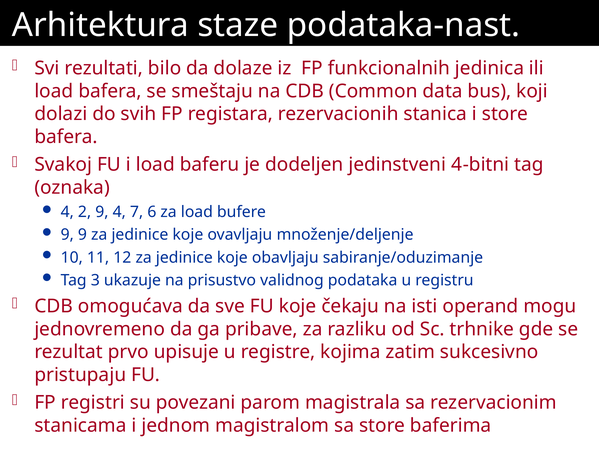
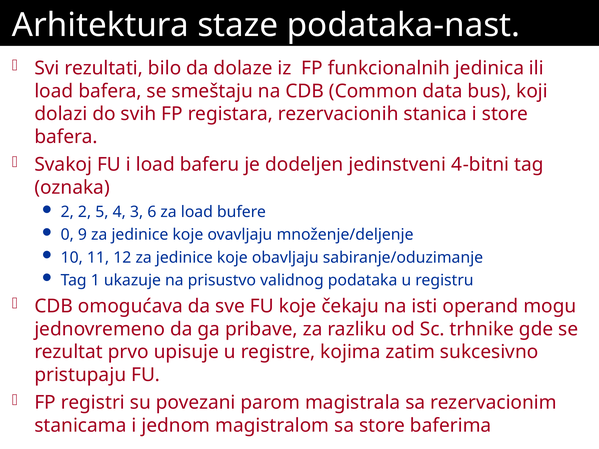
4: 4 -> 2 (67, 212)
2 9: 9 -> 5 (102, 212)
7: 7 -> 3 (137, 212)
9: 9 -> 0 (67, 235)
3: 3 -> 1 (95, 280)
